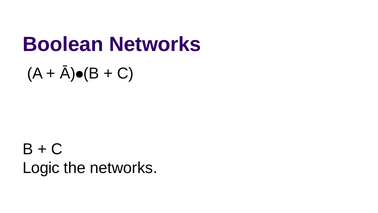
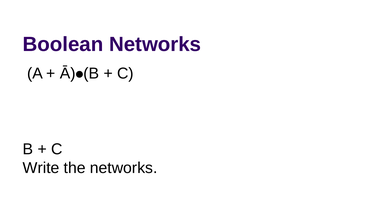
Logic: Logic -> Write (41, 168)
